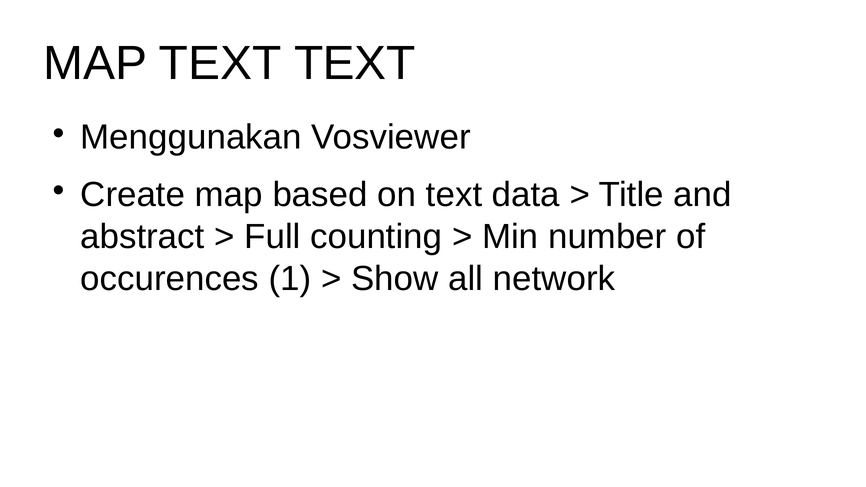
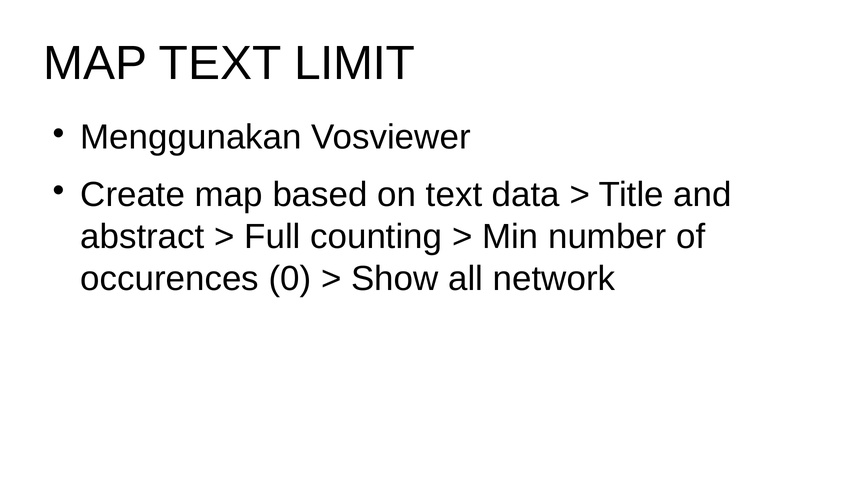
TEXT TEXT: TEXT -> LIMIT (355, 63)
1: 1 -> 0 (290, 279)
